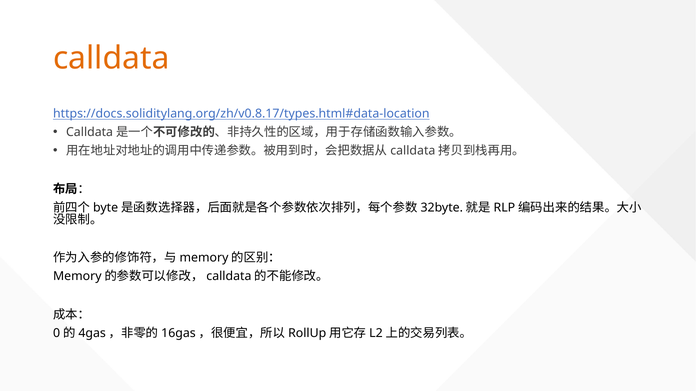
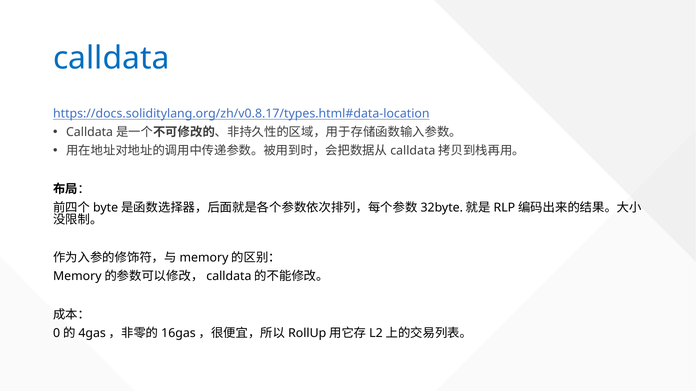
calldata colour: orange -> blue (111, 58)
